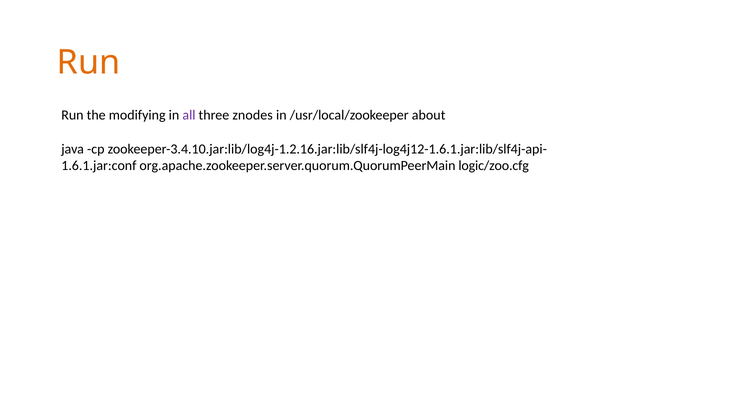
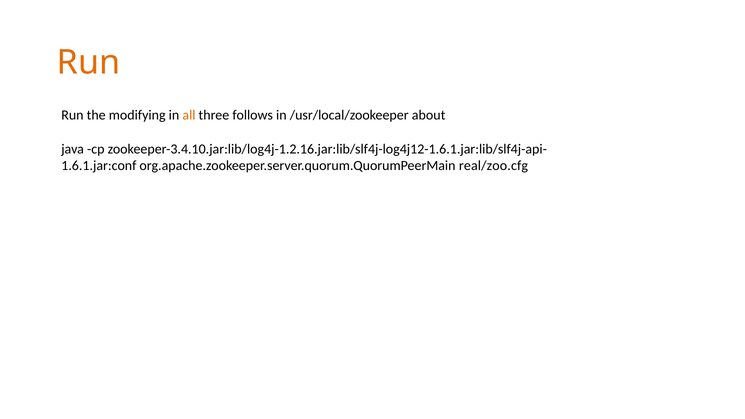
all colour: purple -> orange (189, 115)
znodes: znodes -> follows (253, 115)
logic/zoo.cfg: logic/zoo.cfg -> real/zoo.cfg (493, 166)
